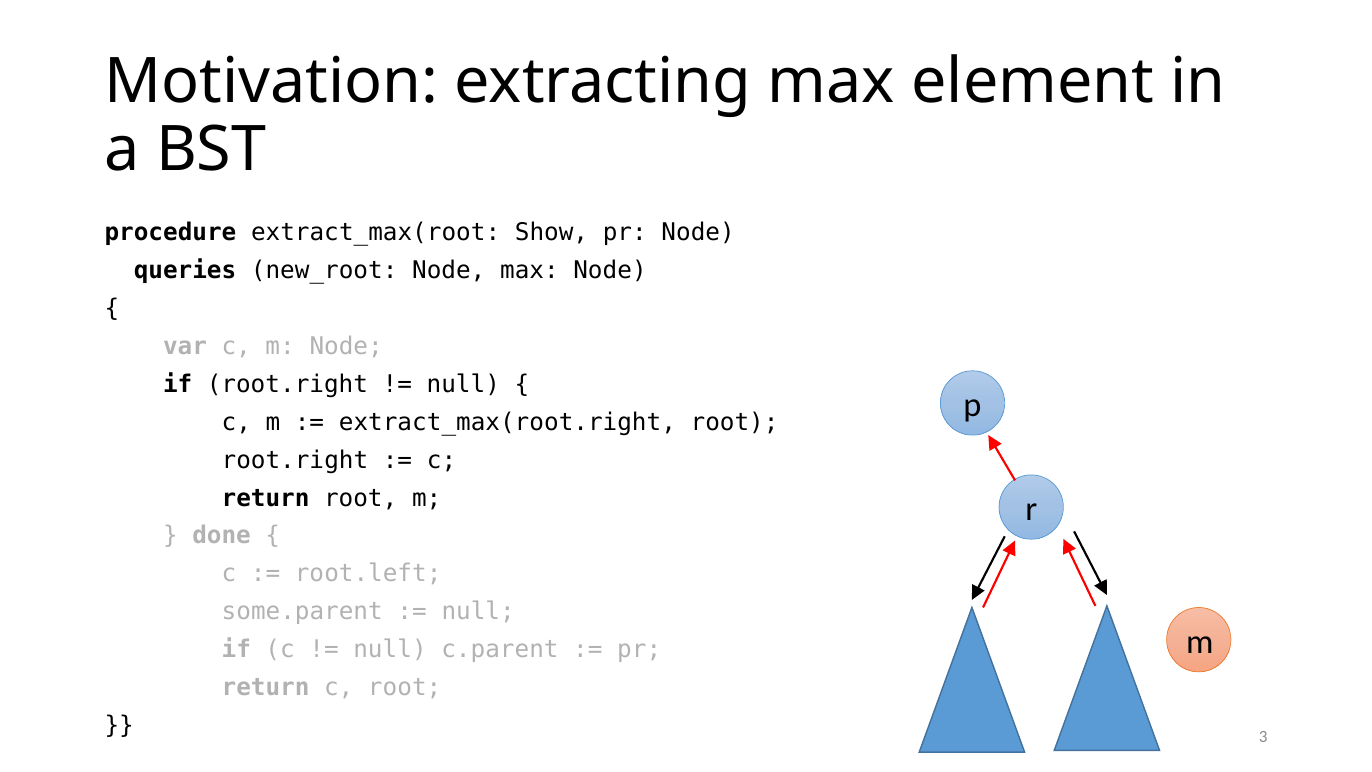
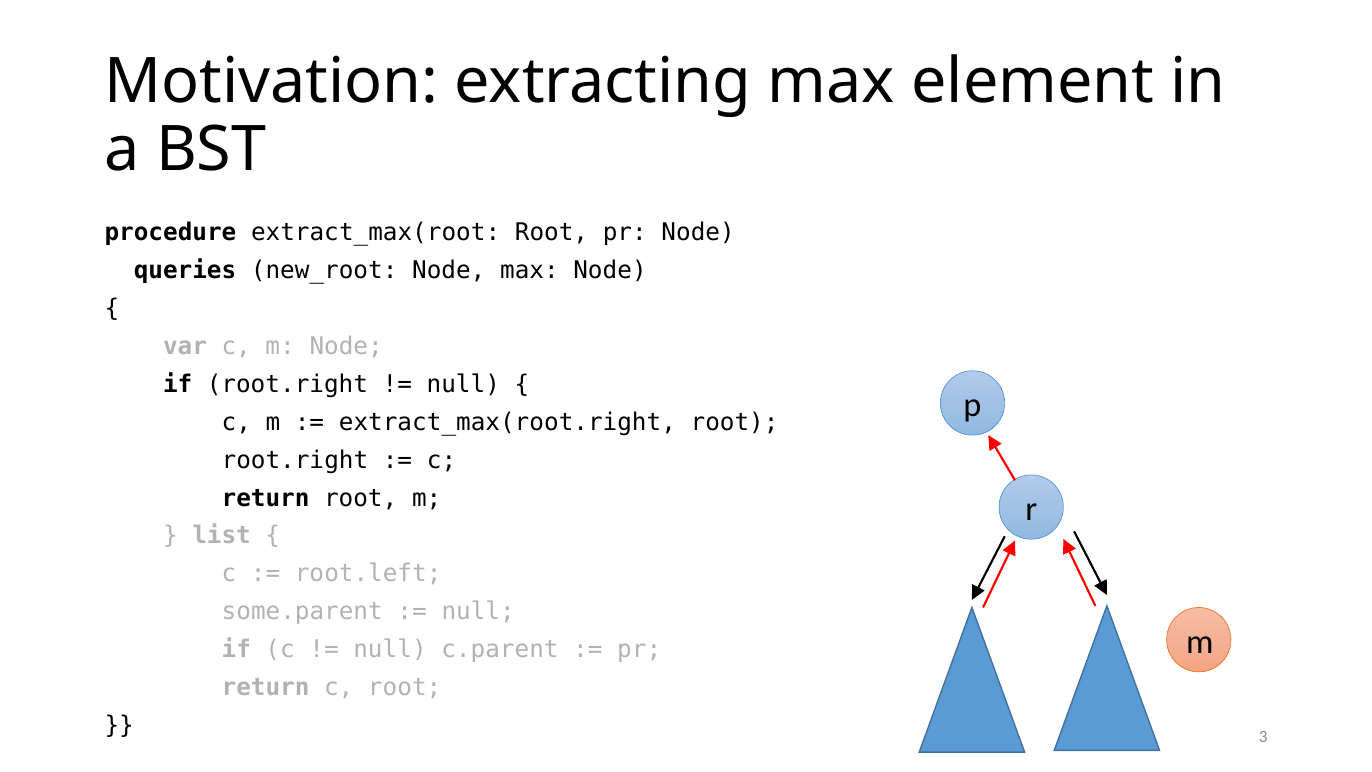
extract_max(root Show: Show -> Root (551, 233)
done: done -> list (222, 536)
